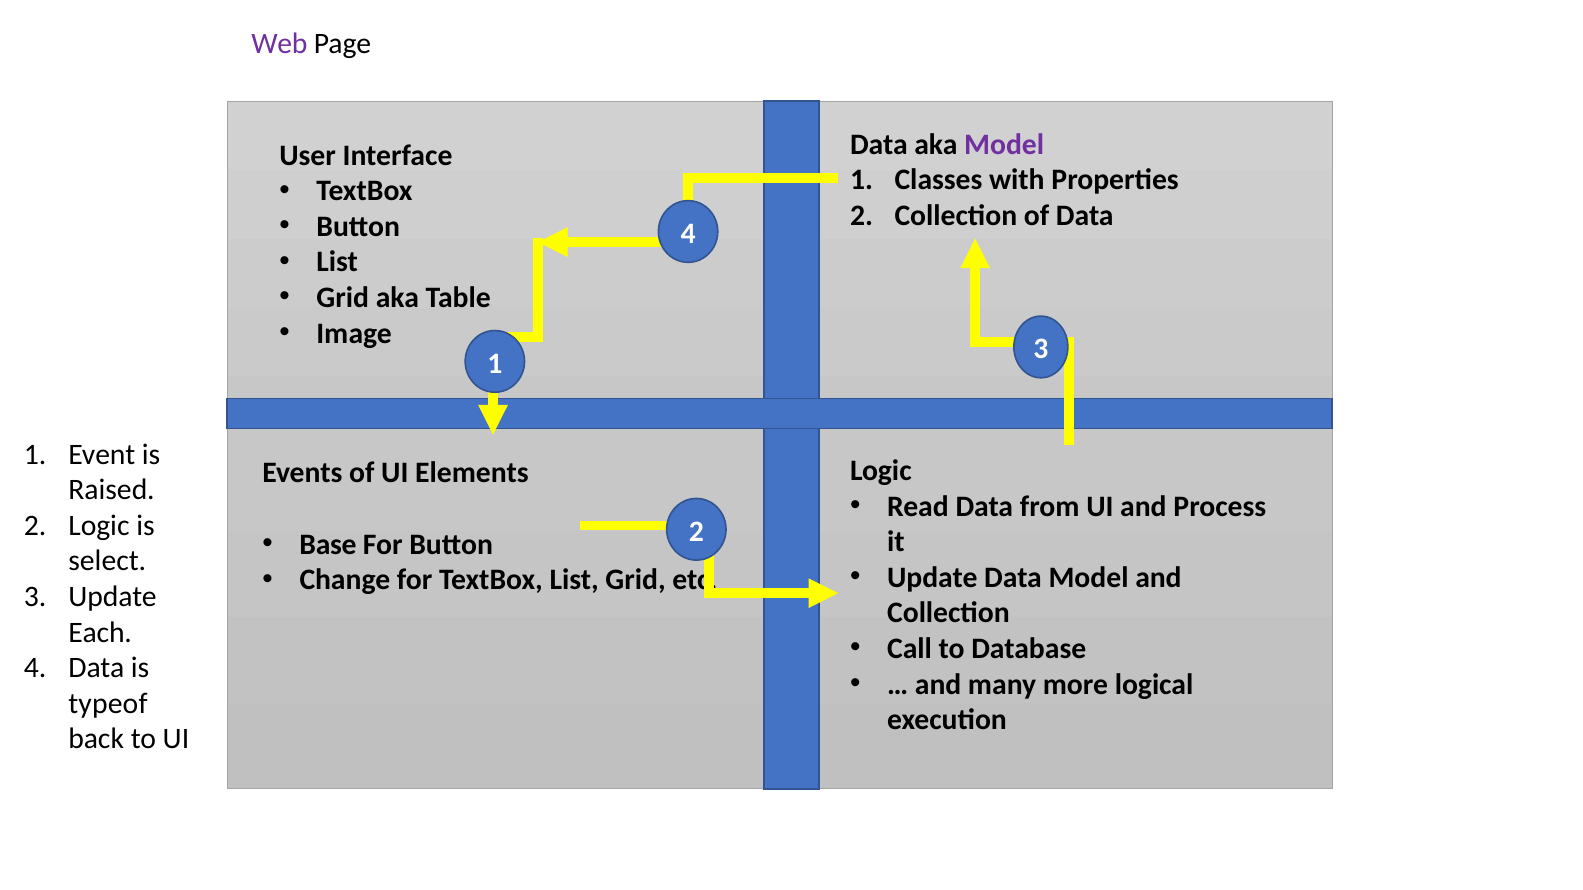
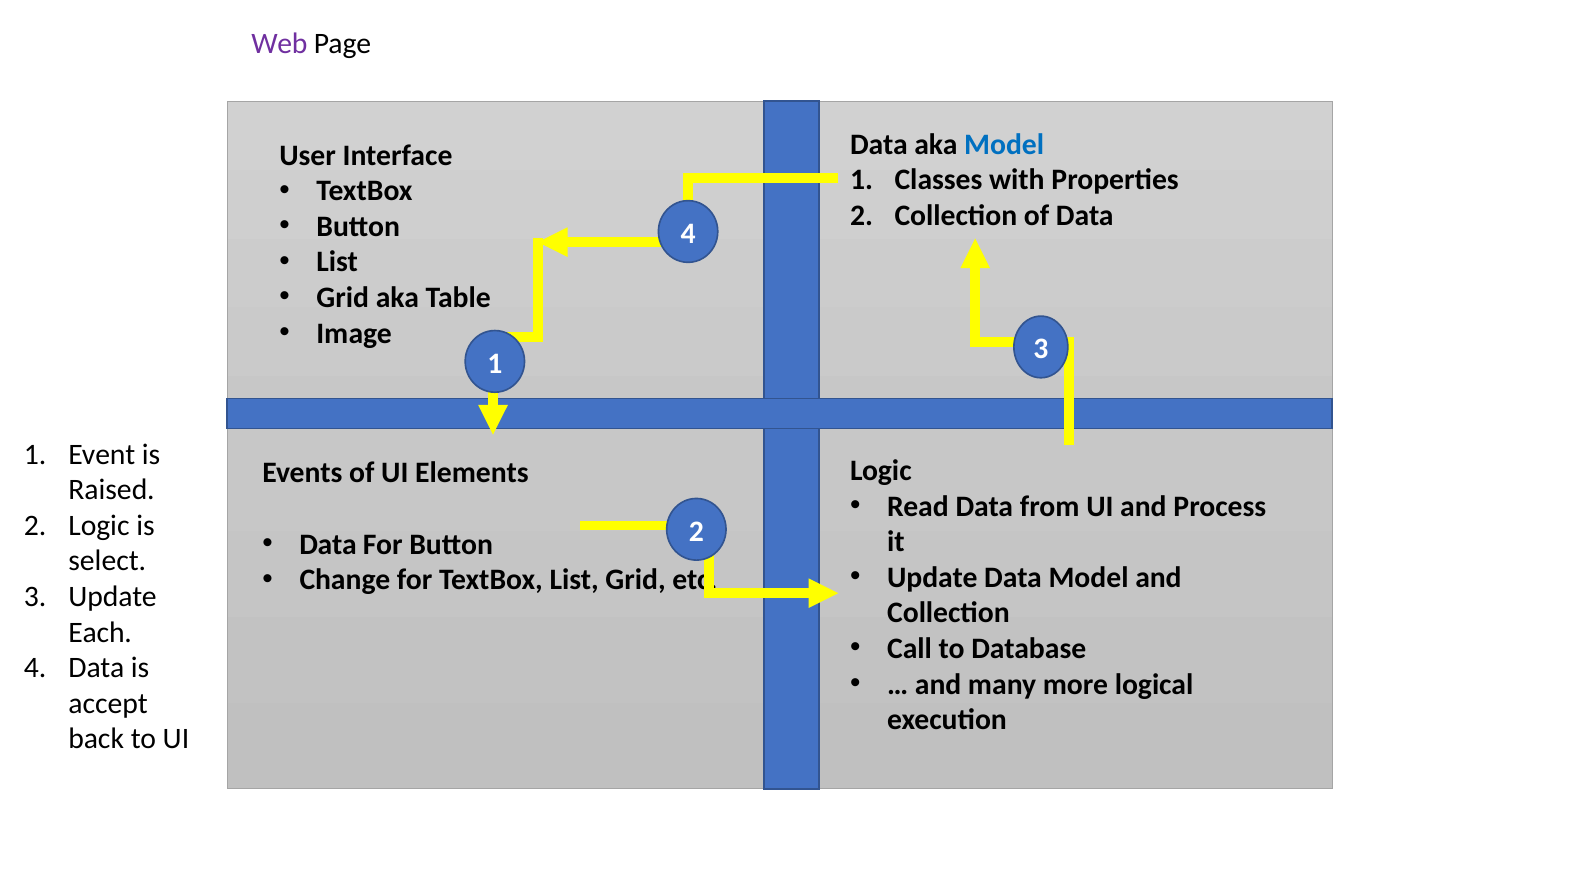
Model colour: purple -> blue (1004, 144)
Base: Base -> Data (328, 545)
typeof: typeof -> accept (108, 704)
